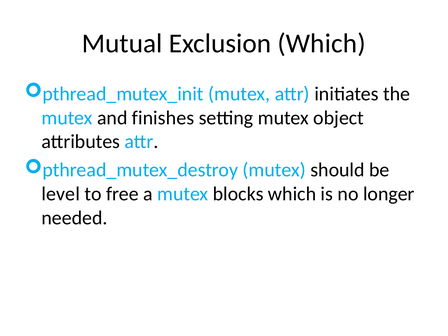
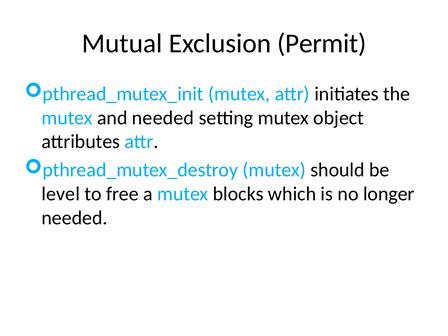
Exclusion Which: Which -> Permit (322, 43)
and finishes: finishes -> needed (163, 118)
